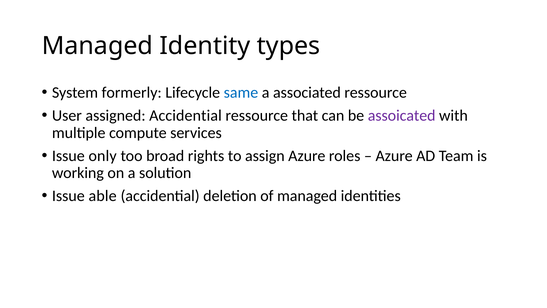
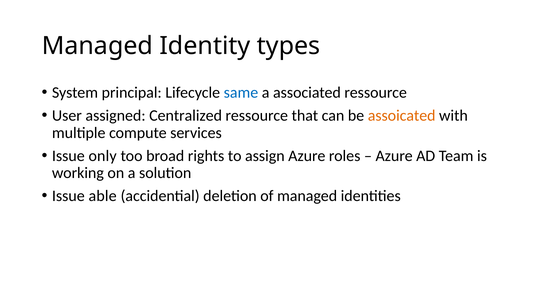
formerly: formerly -> principal (132, 92)
assigned Accidential: Accidential -> Centralized (186, 115)
assoicated colour: purple -> orange (402, 115)
